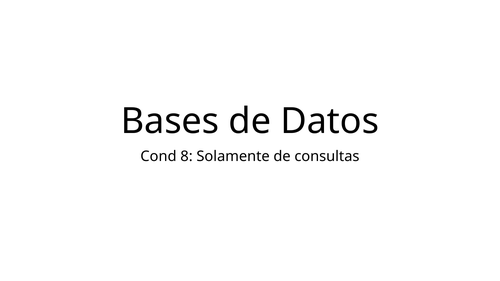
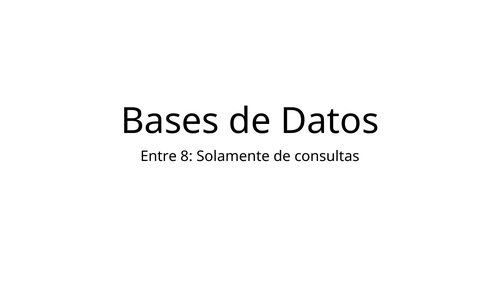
Cond: Cond -> Entre (159, 157)
